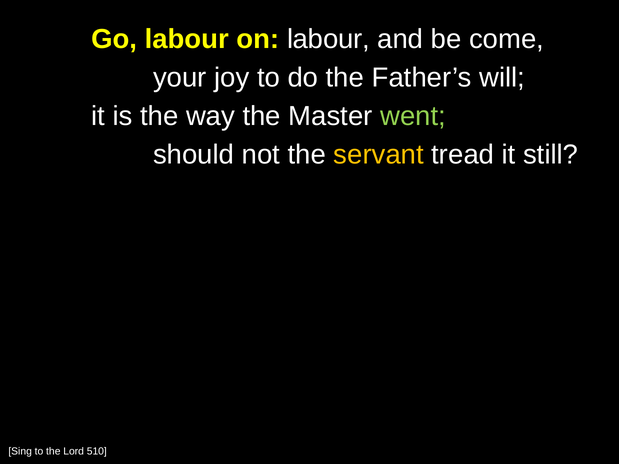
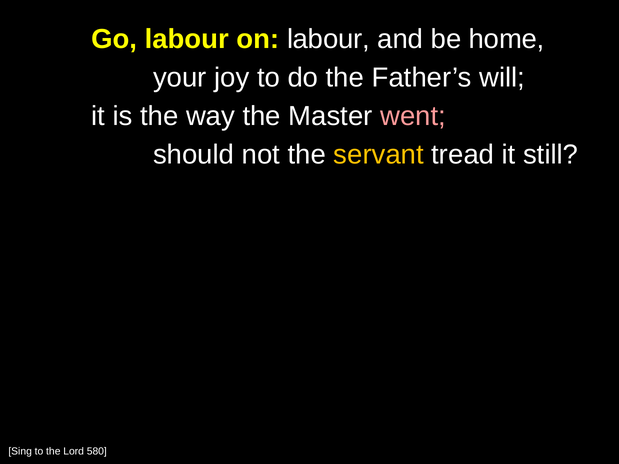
come: come -> home (507, 39)
went colour: light green -> pink (413, 116)
510: 510 -> 580 (97, 452)
